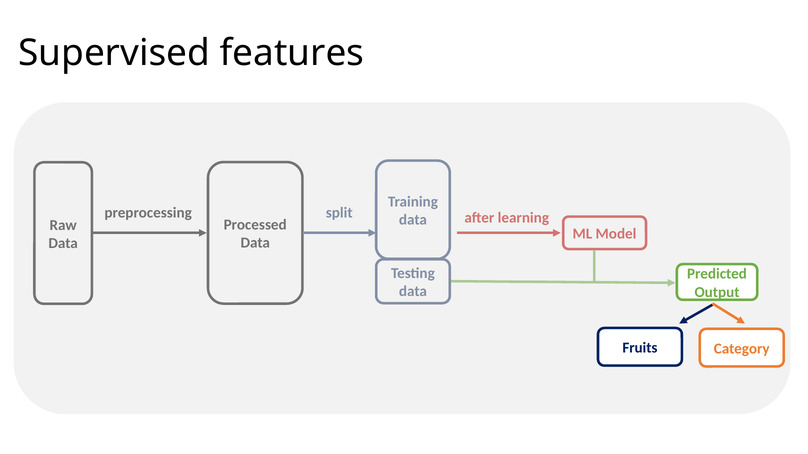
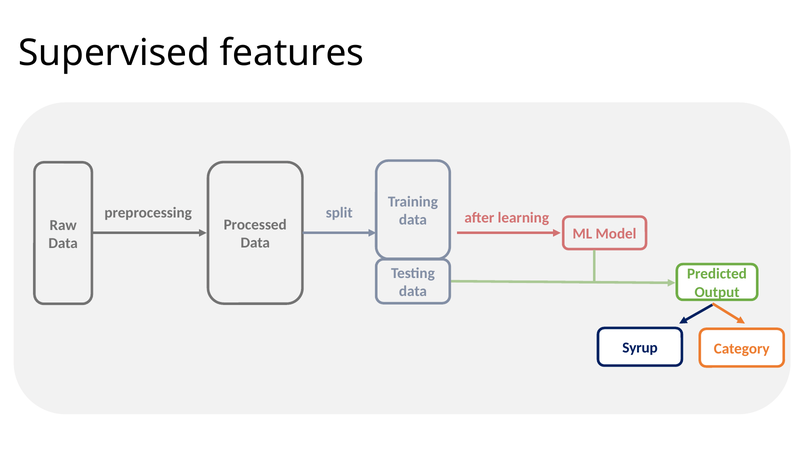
Fruits: Fruits -> Syrup (640, 348)
